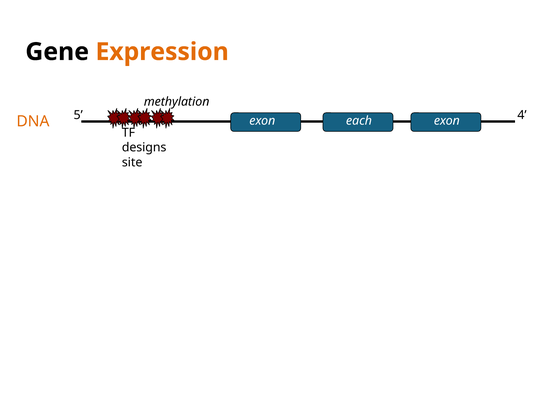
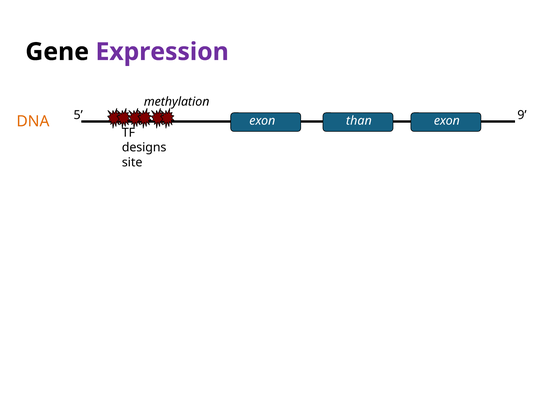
Expression colour: orange -> purple (162, 52)
4: 4 -> 9 (522, 115)
each: each -> than (359, 121)
